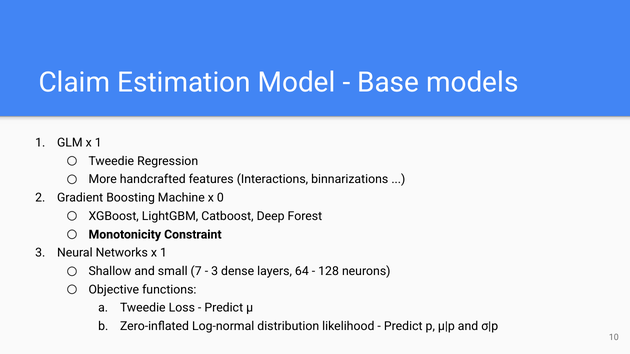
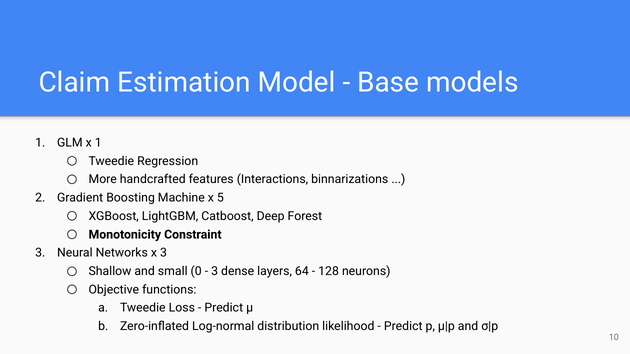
0: 0 -> 5 (220, 198)
Networks x 1: 1 -> 3 (163, 253)
7: 7 -> 0 (196, 271)
